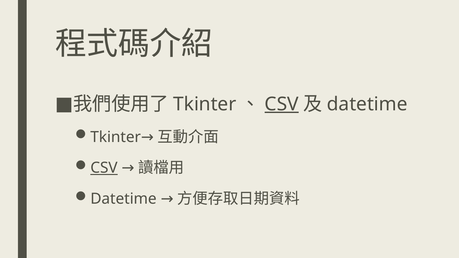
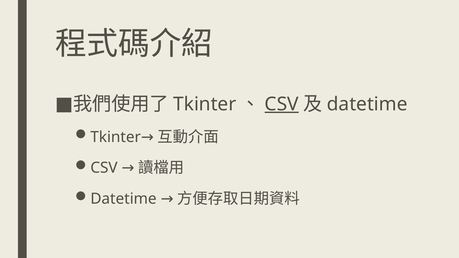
CSV underline: present -> none (104, 168)
